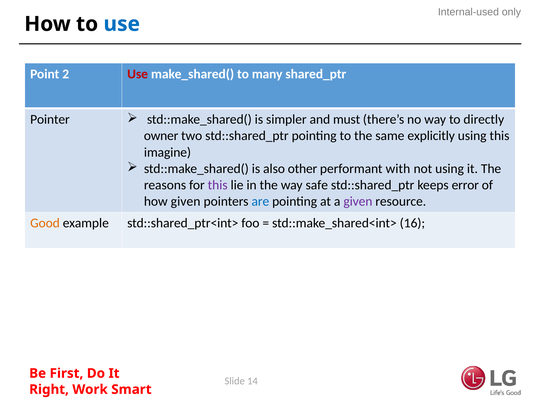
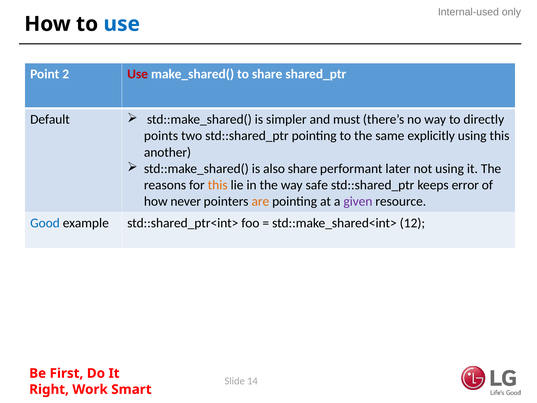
to many: many -> share (267, 74)
Pointer: Pointer -> Default (50, 119)
owner: owner -> points (161, 136)
imagine: imagine -> another (168, 152)
also other: other -> share (303, 169)
with: with -> later (398, 169)
this colour: purple -> orange (218, 185)
how given: given -> never (186, 201)
are colour: blue -> orange (260, 201)
Good colour: orange -> blue (45, 223)
16: 16 -> 12 (412, 223)
